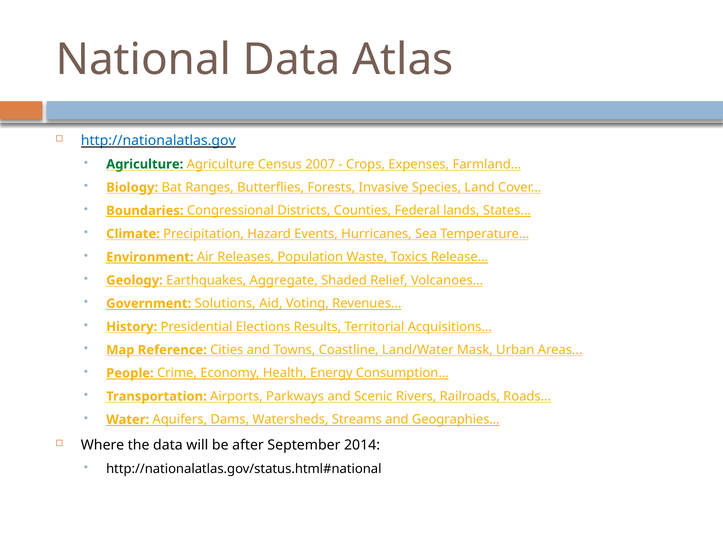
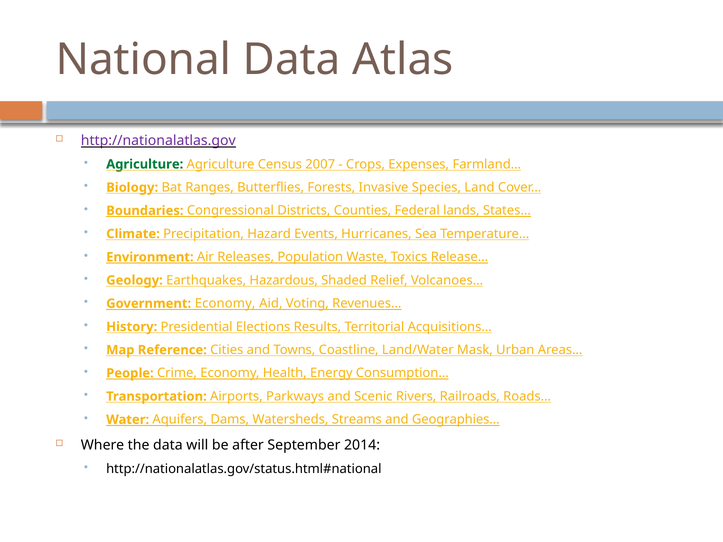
http://nationalatlas.gov colour: blue -> purple (158, 141)
Aggregate: Aggregate -> Hazardous (284, 280)
Government Solutions: Solutions -> Economy (225, 304)
